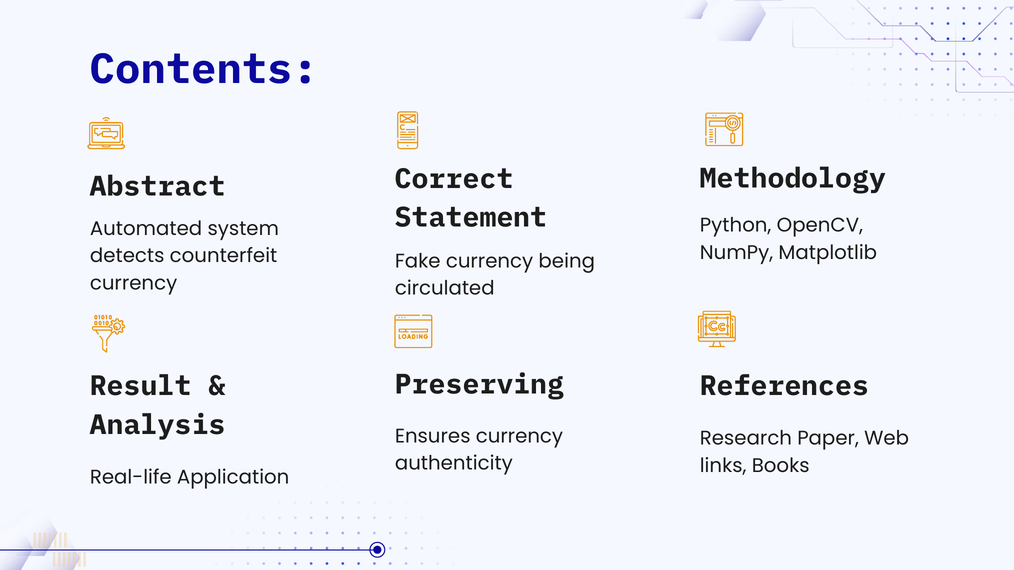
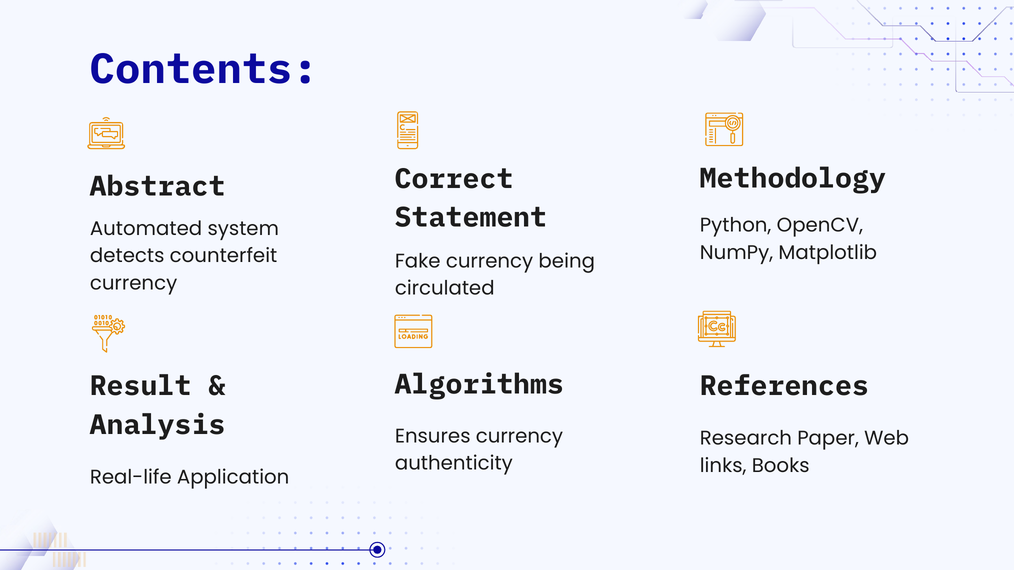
Preserving: Preserving -> Algorithms (480, 385)
